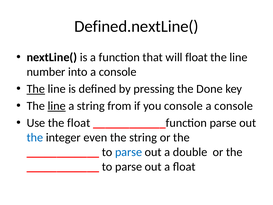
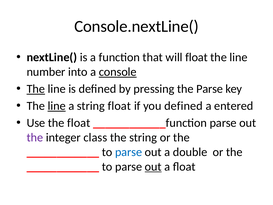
Defined.nextLine(: Defined.nextLine( -> Console.nextLine( (136, 26)
console underline: none -> present (118, 72)
the Done: Done -> Parse (210, 89)
string from: from -> float (119, 106)
you console: console -> defined (183, 106)
console: console -> entered (234, 106)
the colour: blue -> purple (35, 137)
even: even -> class (95, 137)
out underline: none -> present (153, 167)
